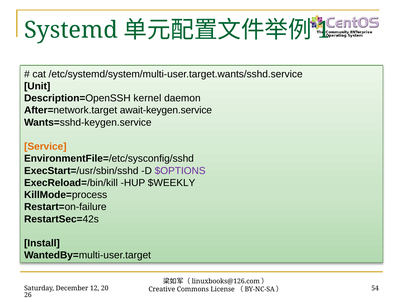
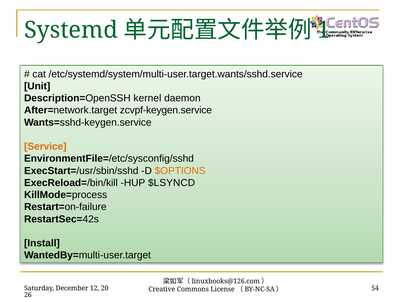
await-keygen.service: await-keygen.service -> zcvpf-keygen.service (166, 110)
$OPTIONS colour: purple -> orange (180, 171)
$WEEKLY: $WEEKLY -> $LSYNCD (172, 183)
